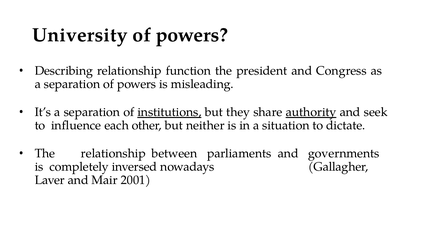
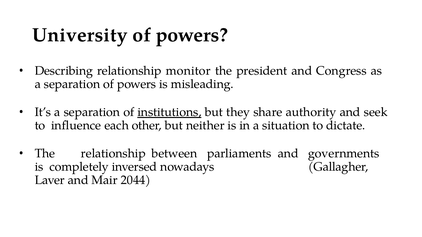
function: function -> monitor (188, 71)
authority underline: present -> none (311, 112)
2001: 2001 -> 2044 (136, 180)
